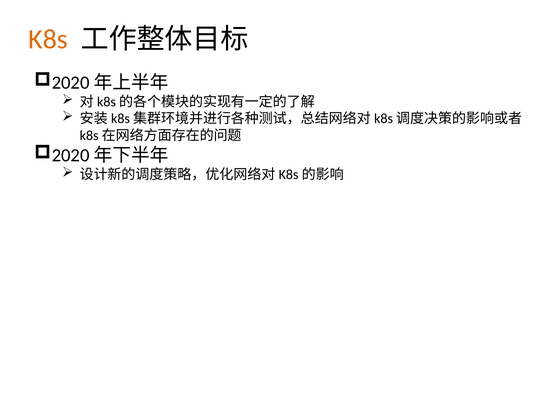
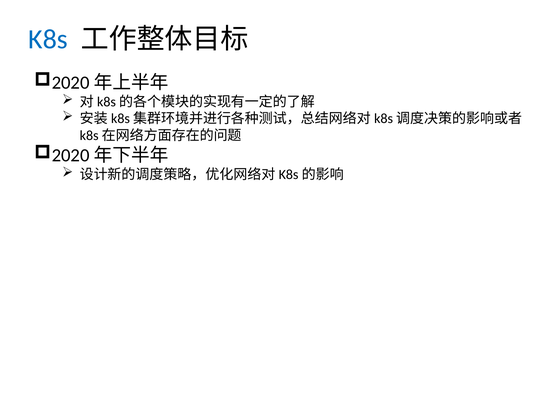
K8s colour: orange -> blue (48, 39)
